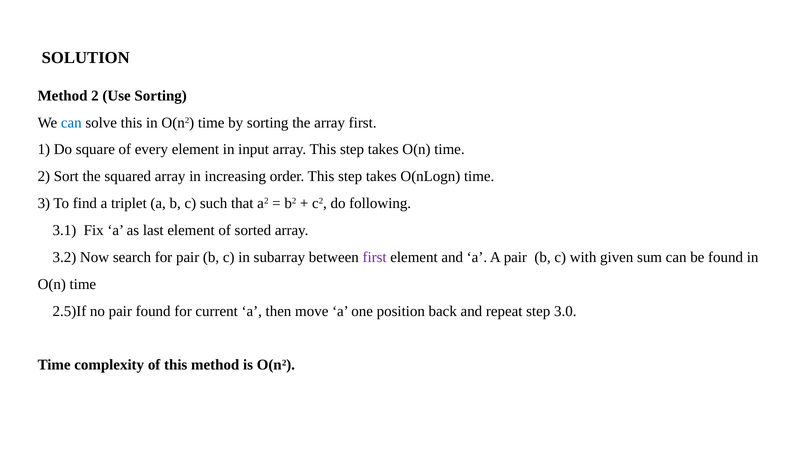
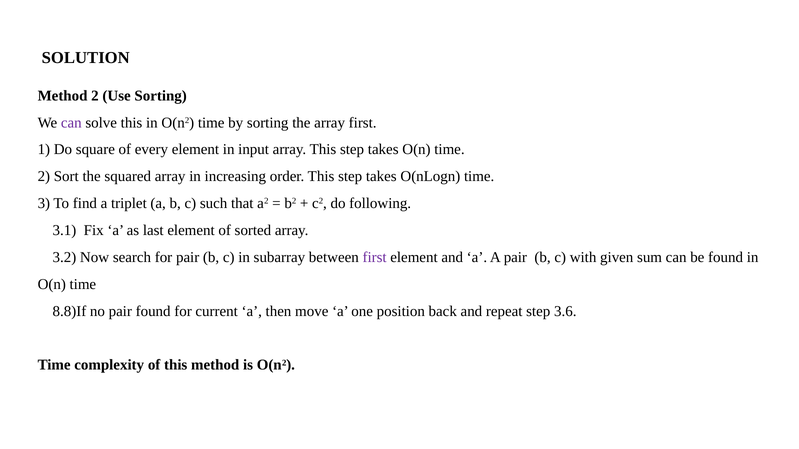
can colour: blue -> purple (71, 123)
2.5)If: 2.5)If -> 8.8)If (69, 311)
3.0: 3.0 -> 3.6 (565, 311)
